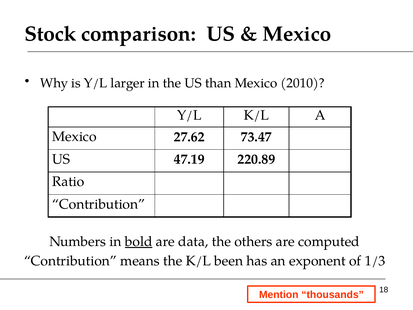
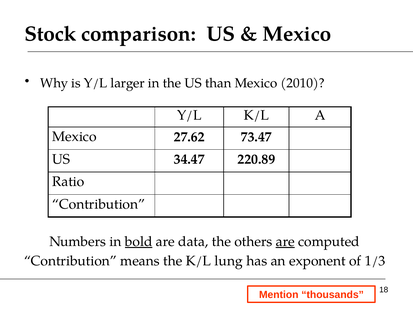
47.19: 47.19 -> 34.47 (189, 159)
are underline: none -> present (285, 241)
been: been -> lung (229, 261)
